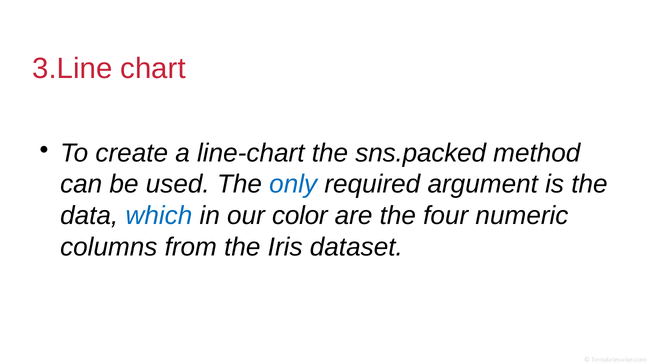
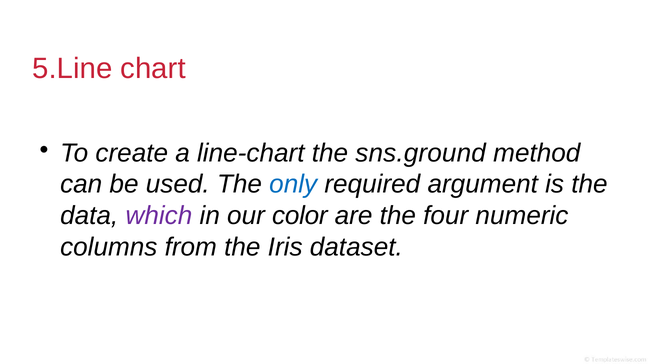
3.Line: 3.Line -> 5.Line (72, 69)
sns.packed: sns.packed -> sns.ground (421, 153)
which colour: blue -> purple (159, 216)
